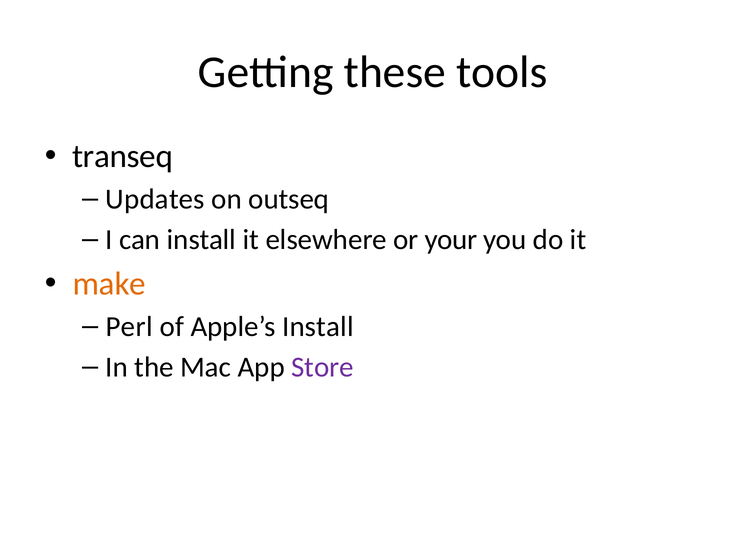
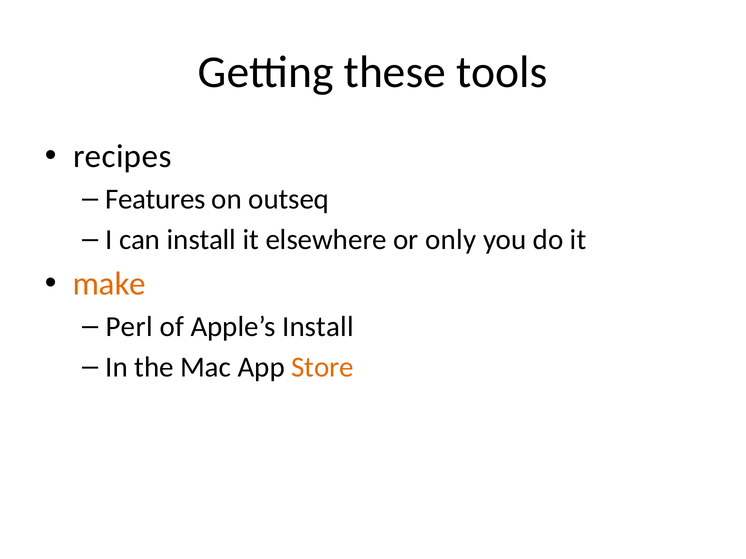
transeq: transeq -> recipes (122, 156)
Updates: Updates -> Features (155, 199)
your: your -> only (451, 240)
Store colour: purple -> orange (322, 368)
